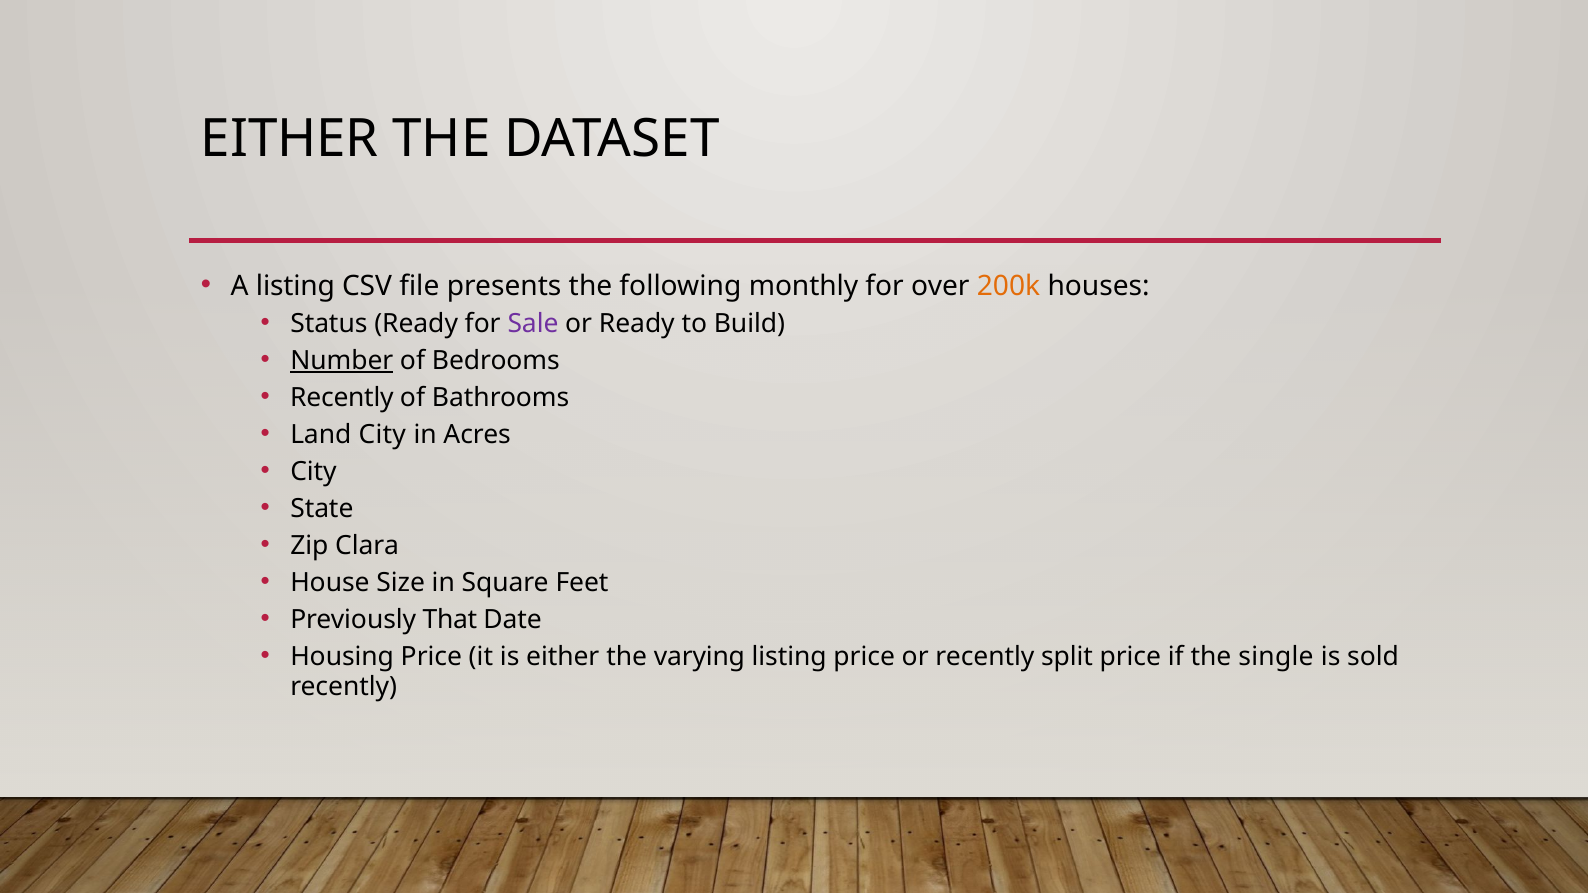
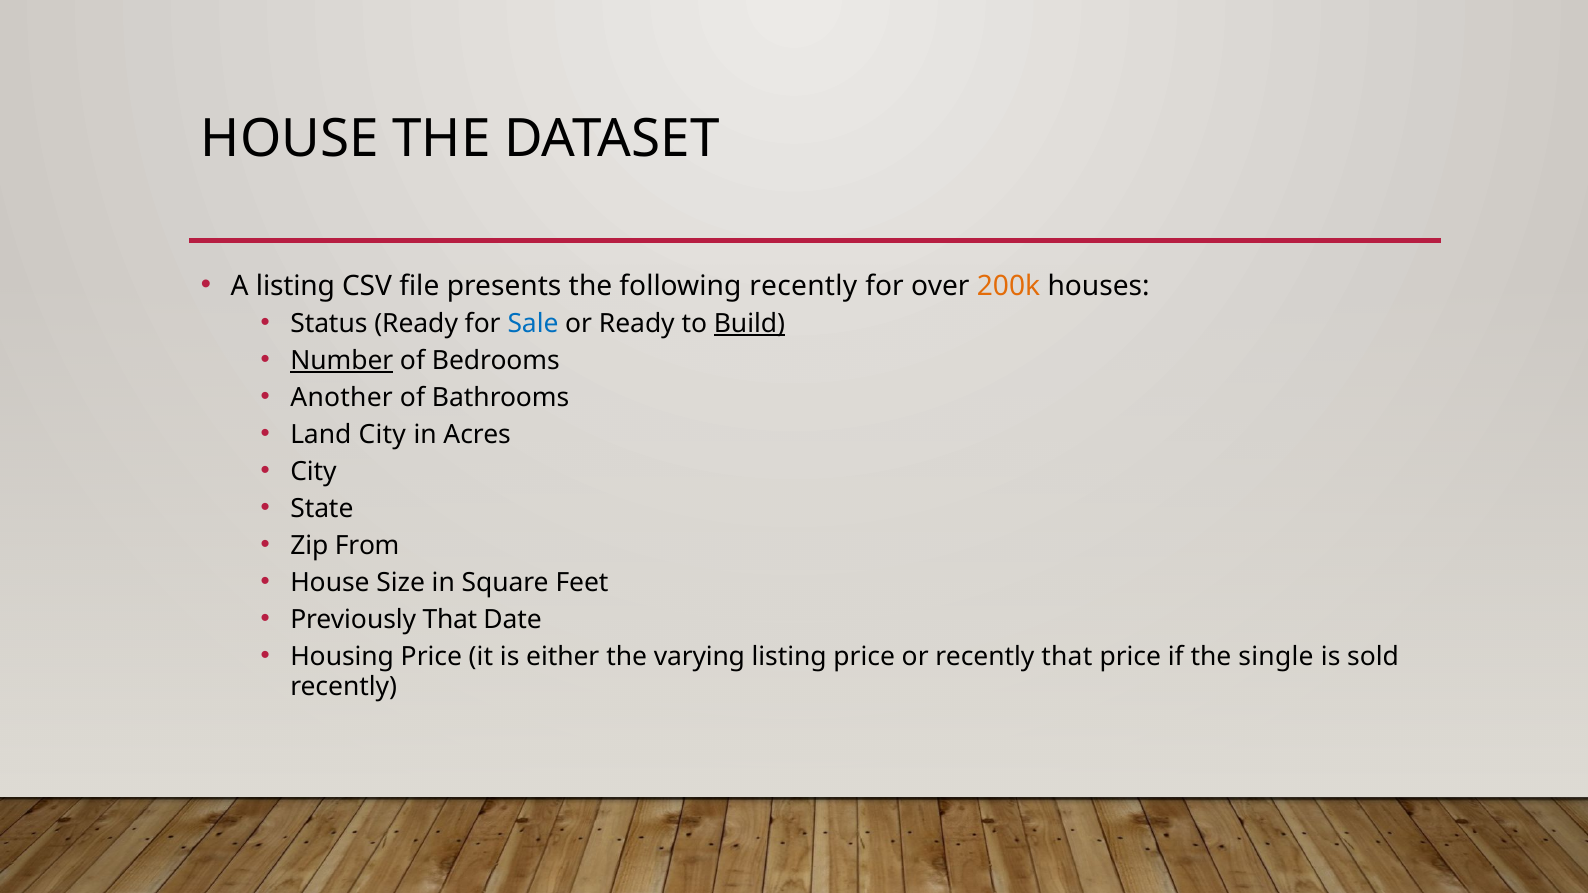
EITHER: EITHER -> HOUSE (290, 139)
following monthly: monthly -> recently (803, 286)
Sale colour: purple -> blue (533, 324)
Build underline: none -> present (749, 324)
Recently: Recently -> Another (342, 398)
Clara: Clara -> From (367, 546)
recently split: split -> that (1067, 657)
